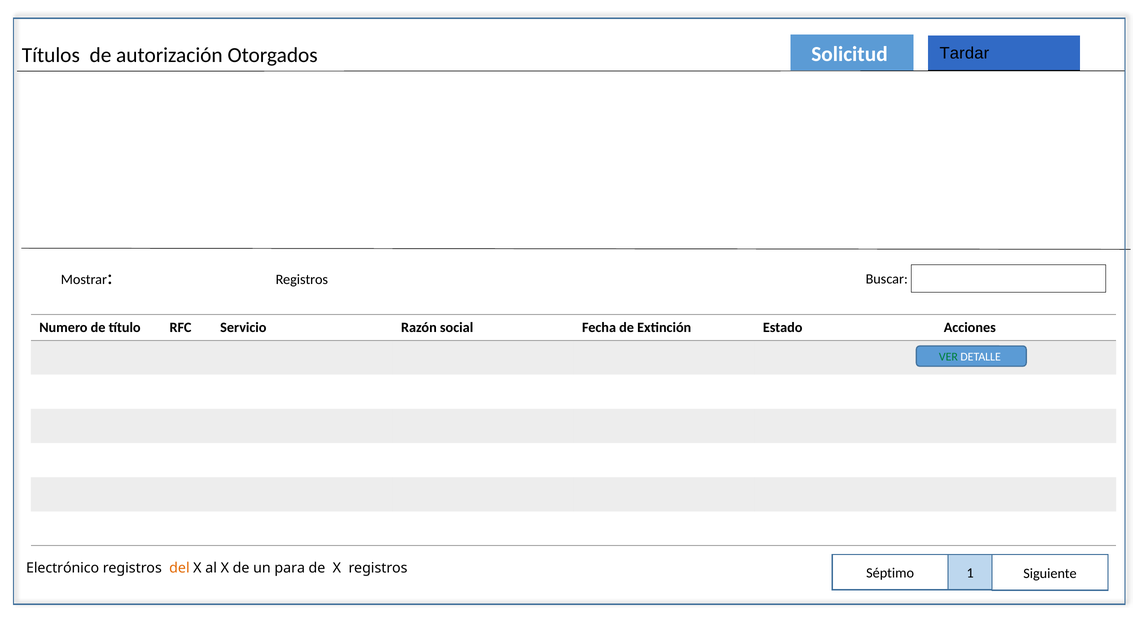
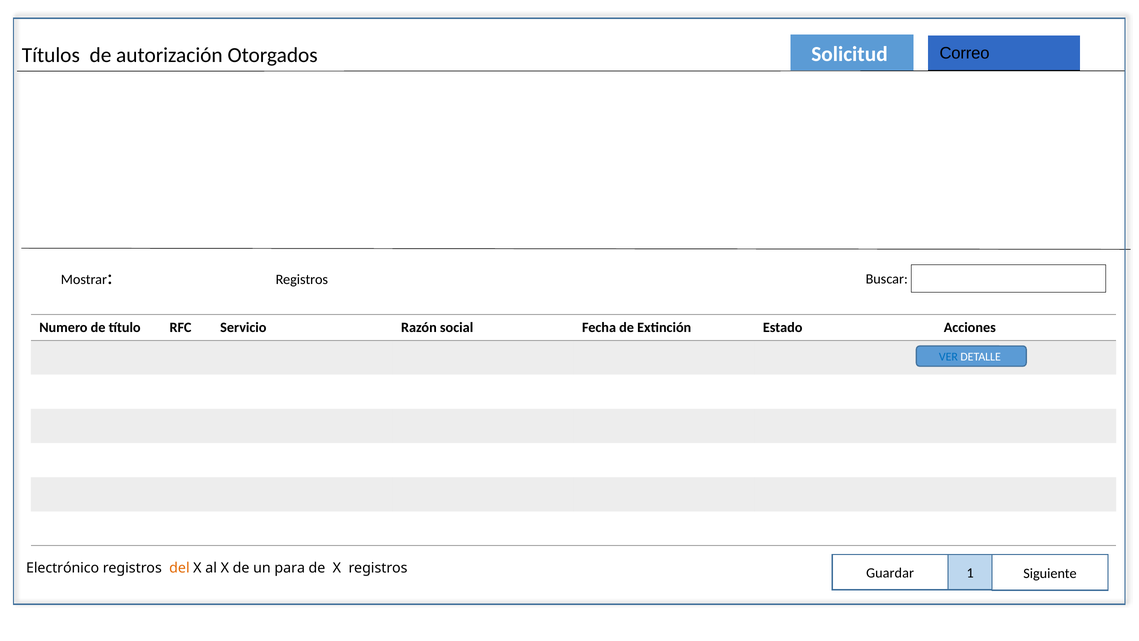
Tardar: Tardar -> Correo (965, 53)
VER colour: green -> blue (948, 357)
Séptimo: Séptimo -> Guardar (890, 573)
